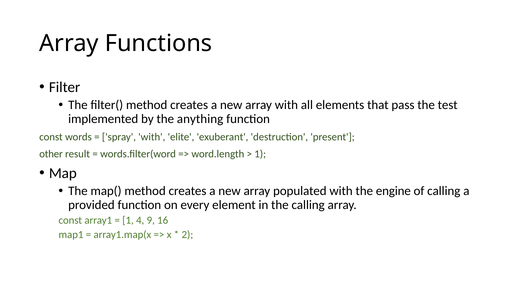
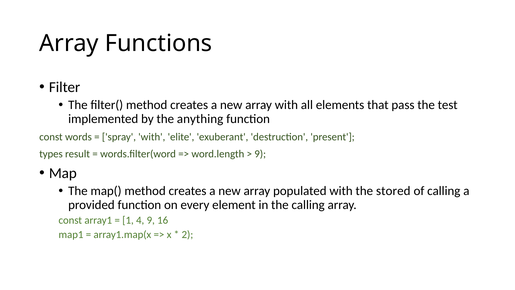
other: other -> types (51, 154)
1: 1 -> 9 (260, 154)
engine: engine -> stored (393, 191)
